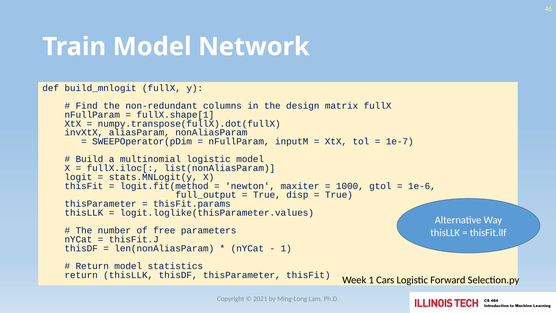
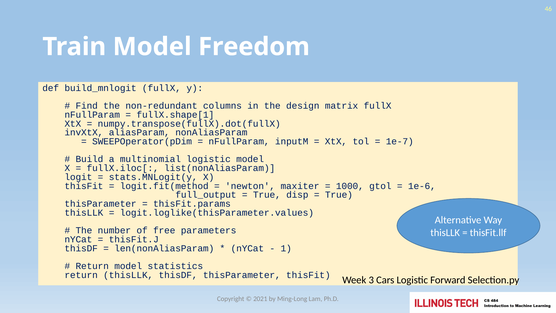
Network: Network -> Freedom (254, 47)
Week 1: 1 -> 3 (371, 280)
